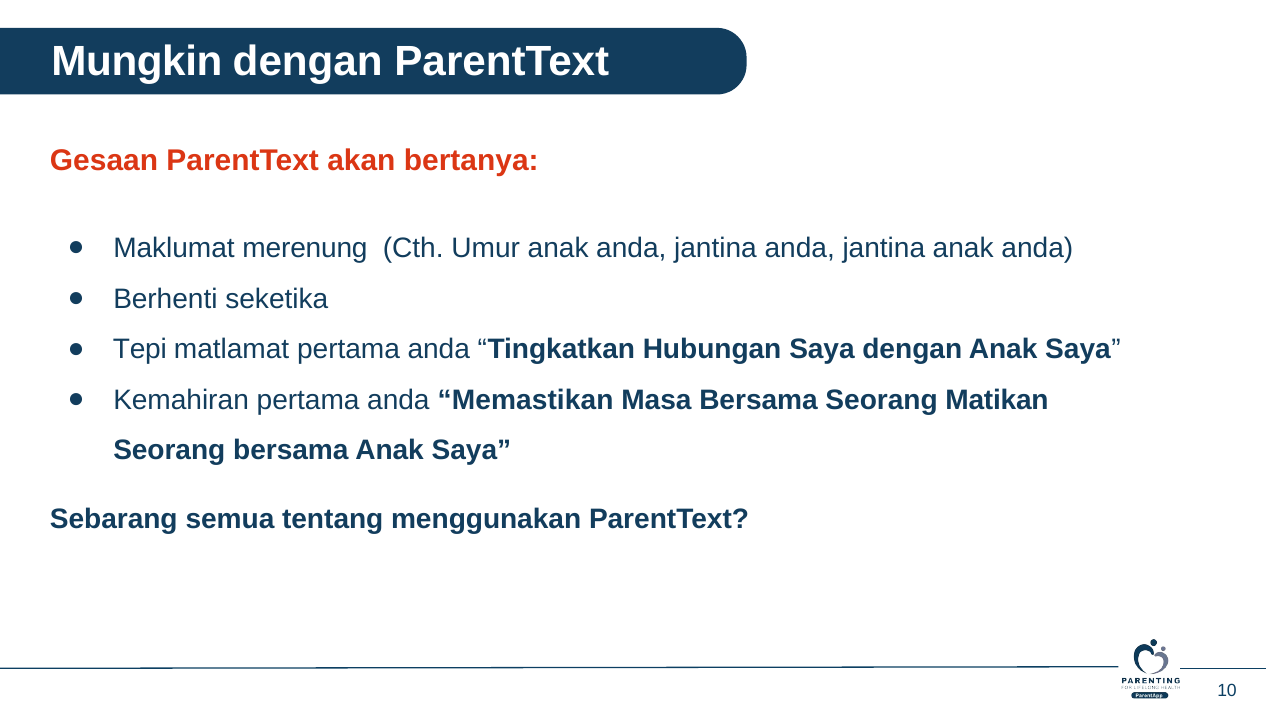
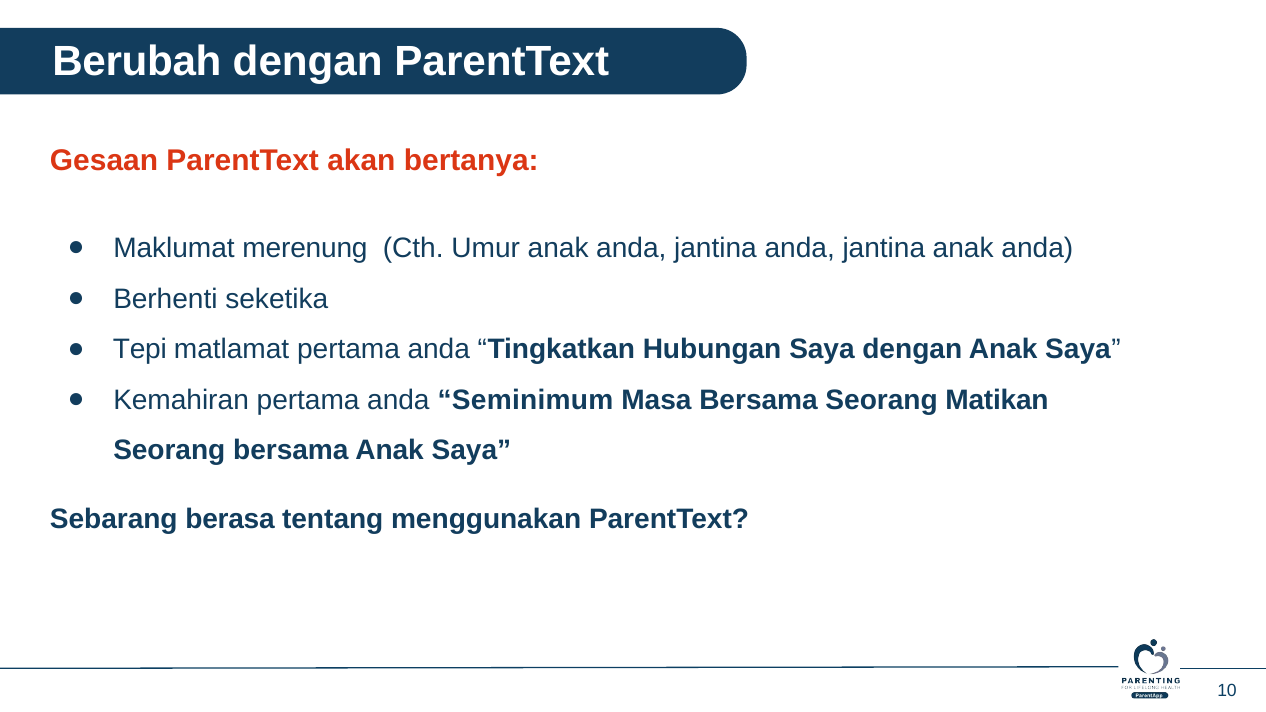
Mungkin: Mungkin -> Berubah (137, 62)
Memastikan: Memastikan -> Seminimum (525, 400)
semua: semua -> berasa (230, 519)
